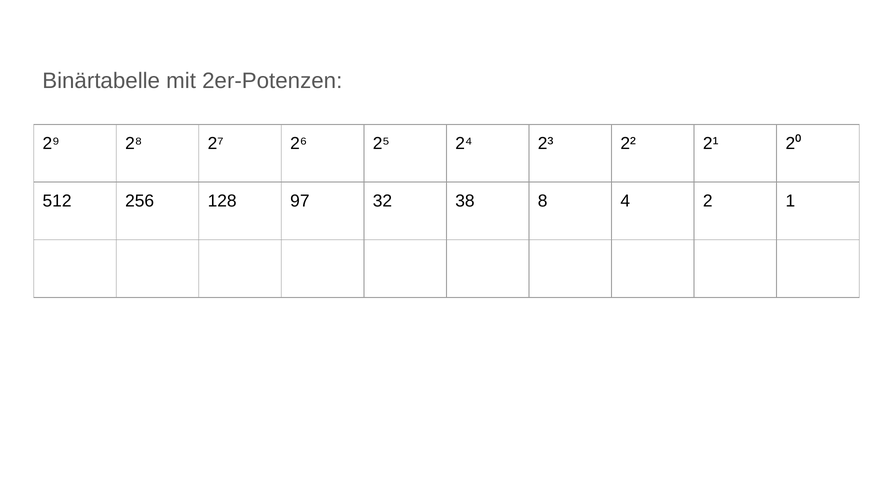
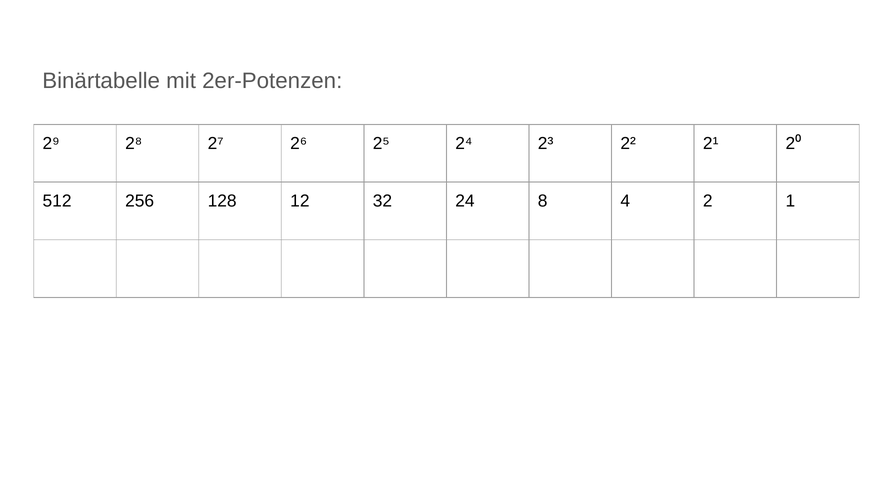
97: 97 -> 12 (300, 201)
38: 38 -> 24 (465, 201)
